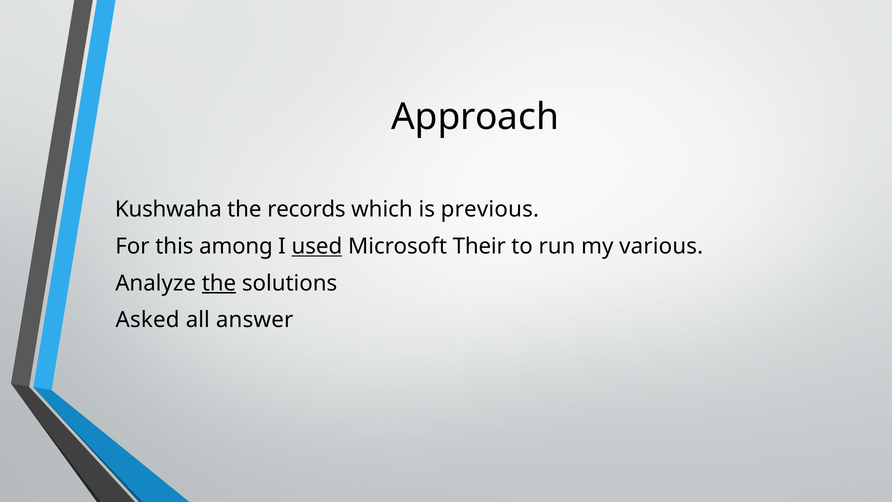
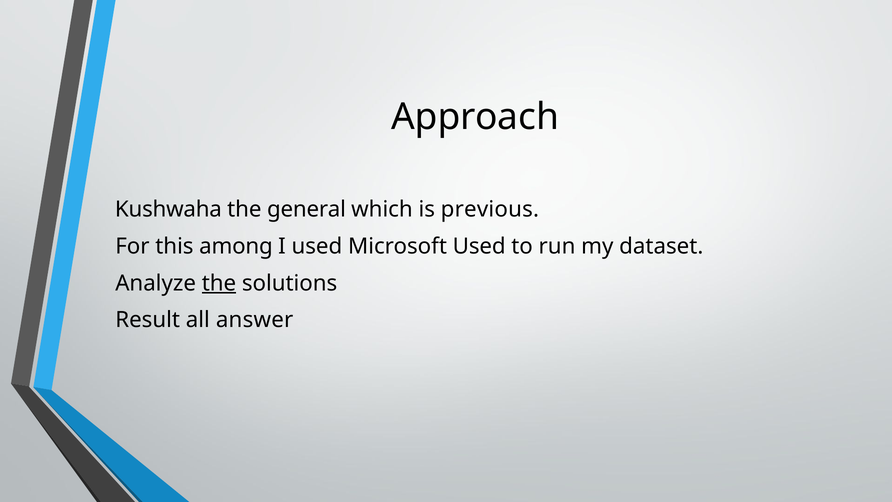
records: records -> general (307, 209)
used underline: present -> none (317, 246)
Microsoft Their: Their -> Used (479, 246)
various: various -> dataset (661, 246)
Asked: Asked -> Result (148, 320)
